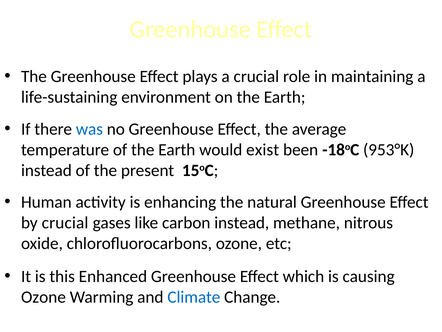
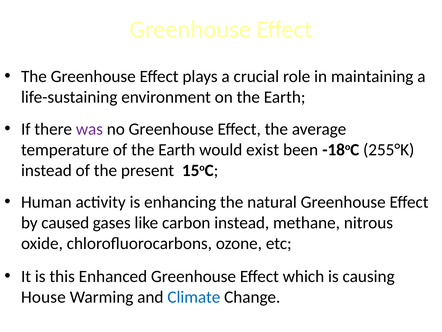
was colour: blue -> purple (89, 129)
953°K: 953°K -> 255°K (389, 149)
by crucial: crucial -> caused (65, 223)
Ozone: Ozone -> House (43, 297)
